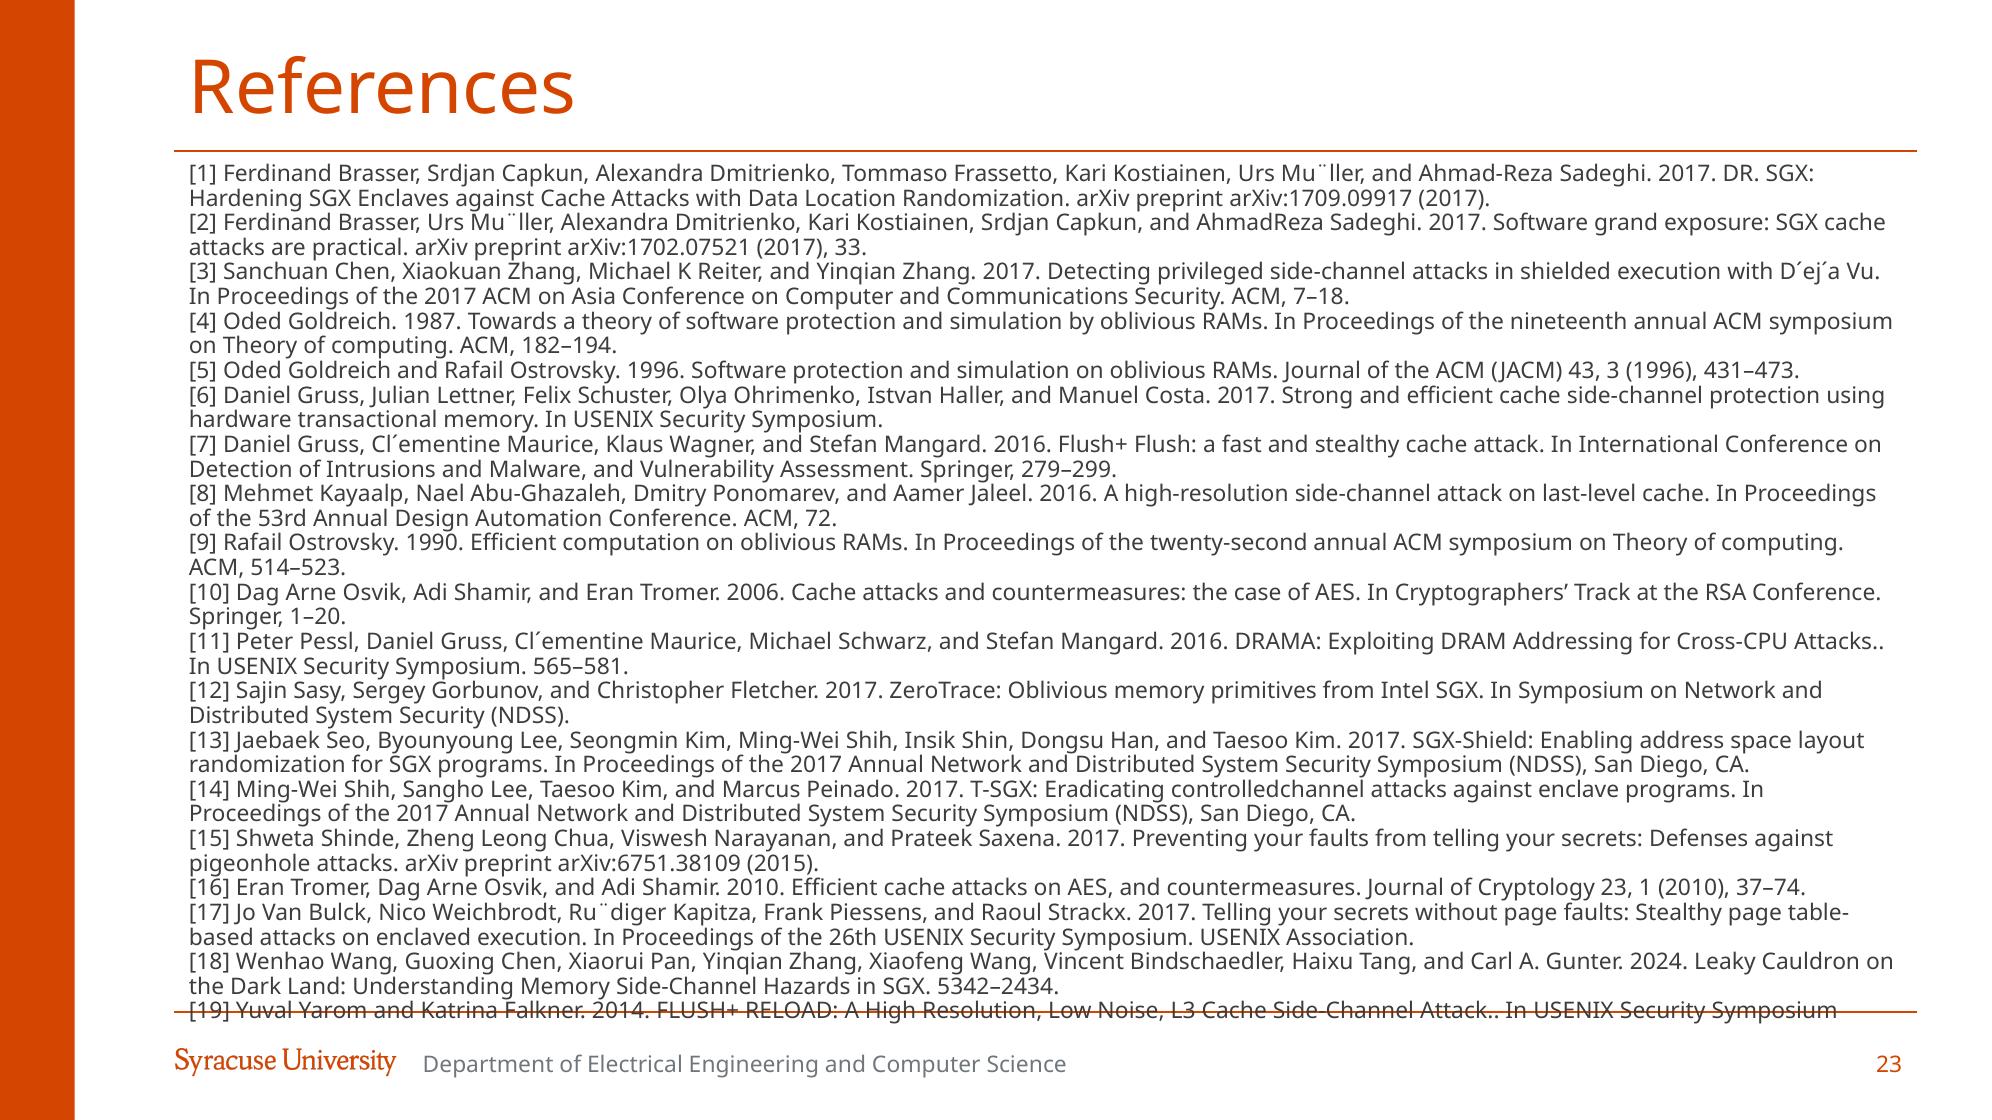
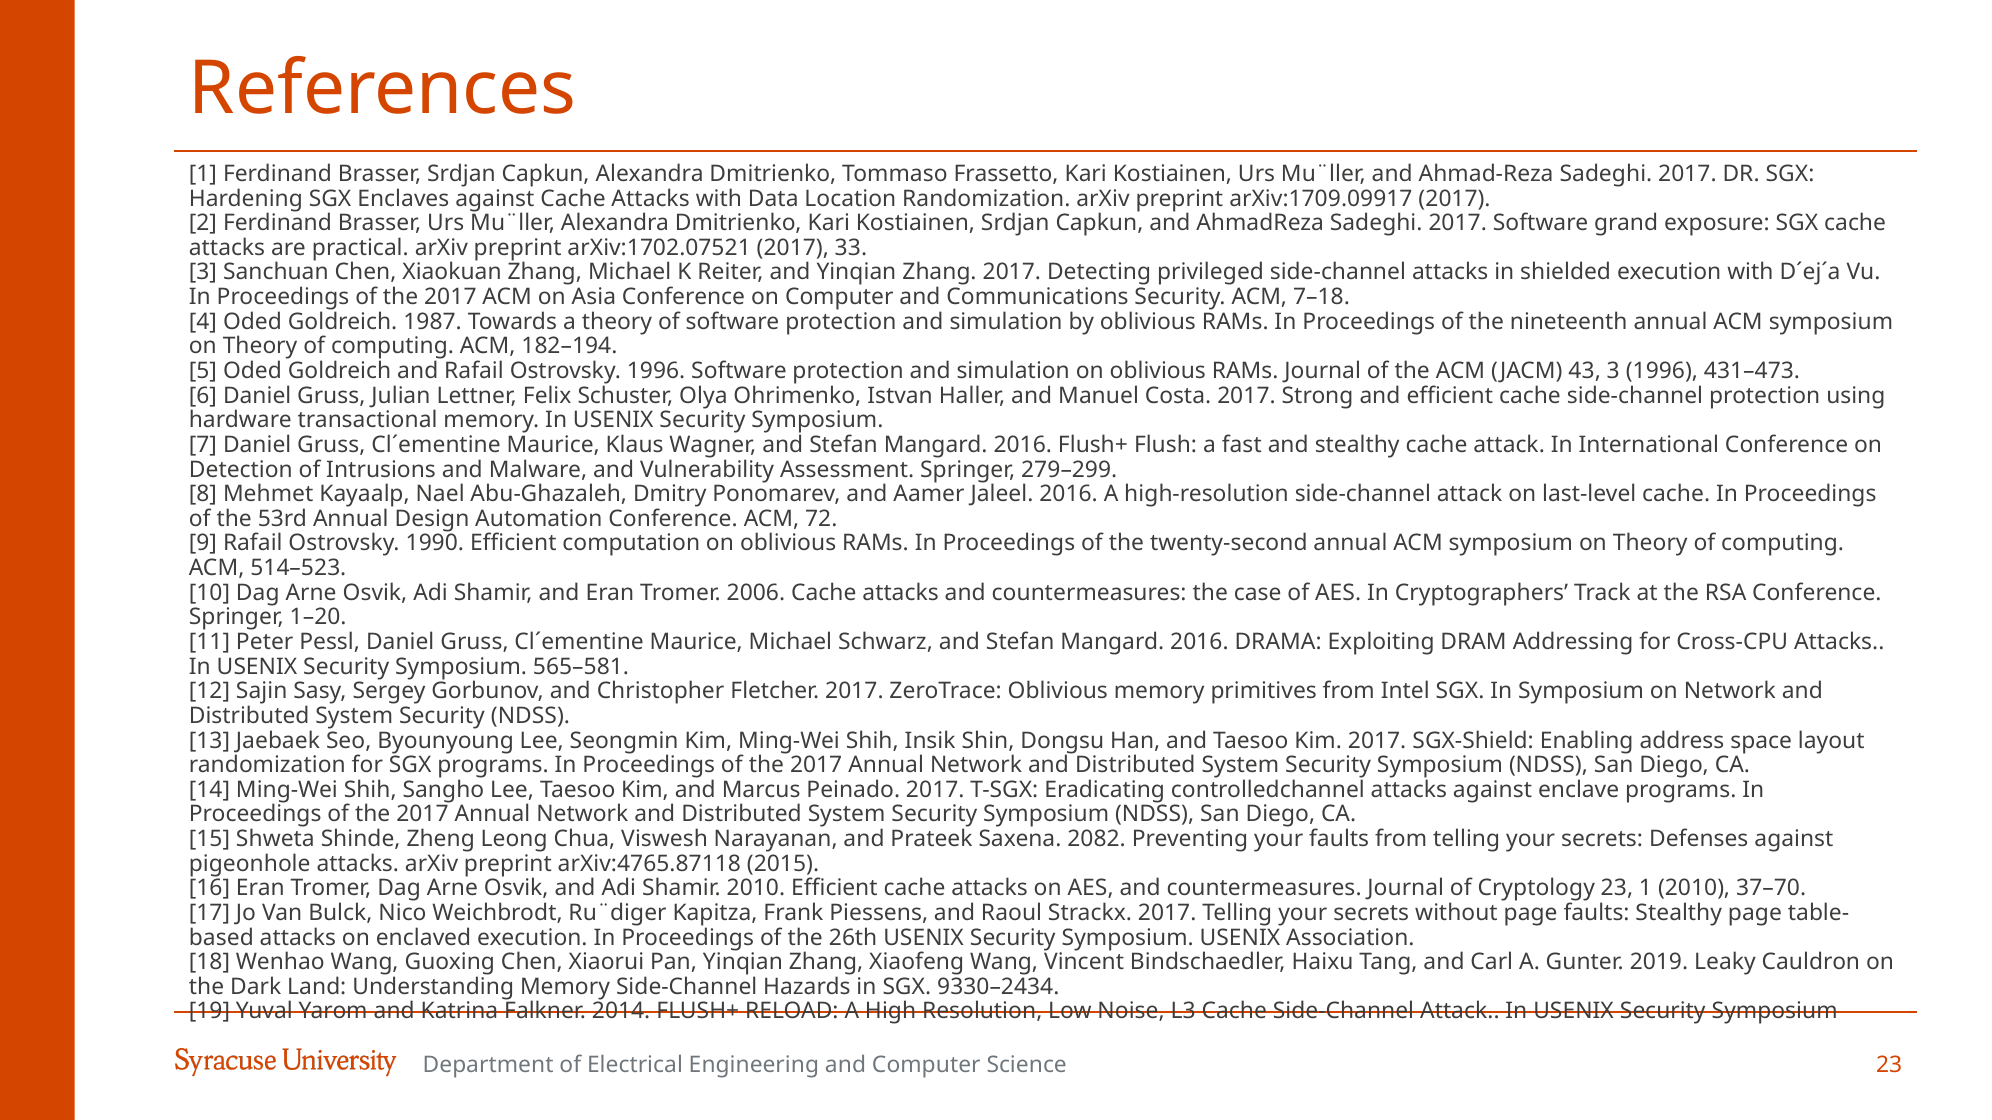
Saxena 2017: 2017 -> 2082 (1097, 839)
arXiv:6751.38109: arXiv:6751.38109 -> arXiv:4765.87118 (649, 864)
37–74: 37–74 -> 37–70 (1771, 889)
2024: 2024 -> 2019 (1659, 963)
5342–2434: 5342–2434 -> 9330–2434 (998, 987)
